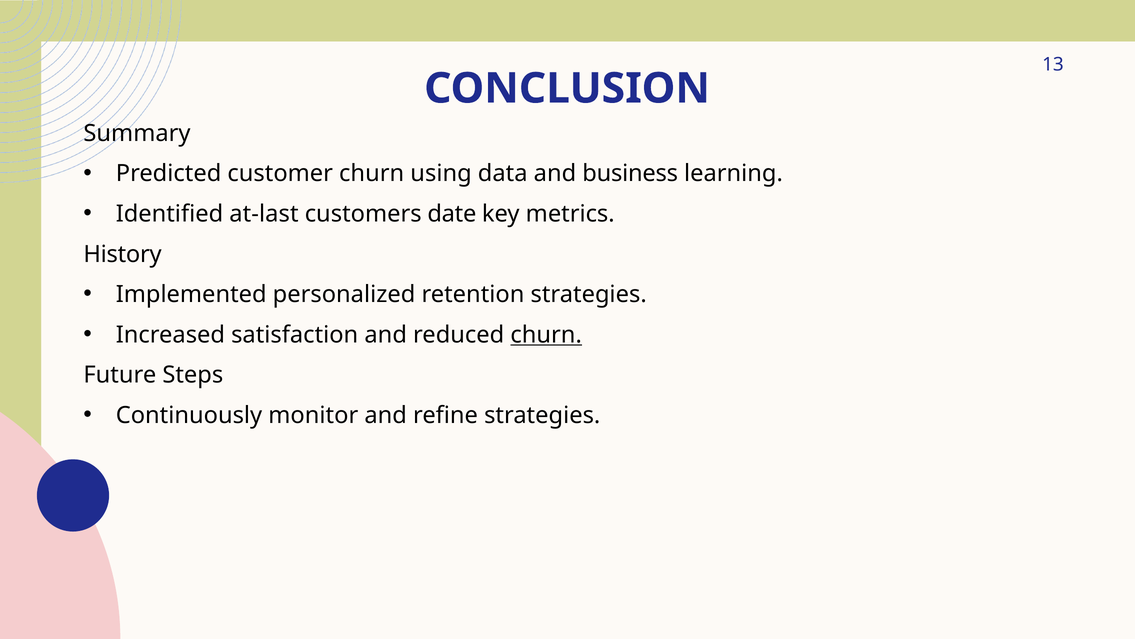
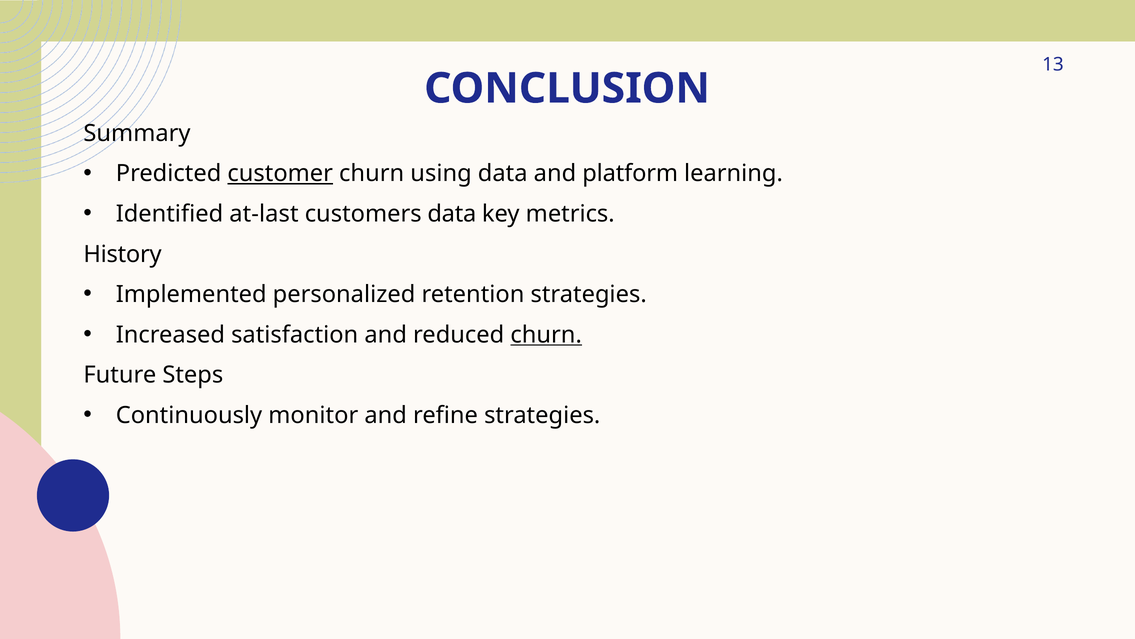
customer underline: none -> present (280, 173)
business: business -> platform (630, 173)
customers date: date -> data (452, 214)
